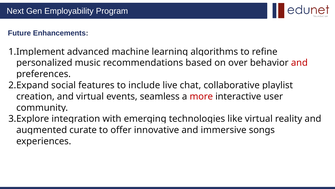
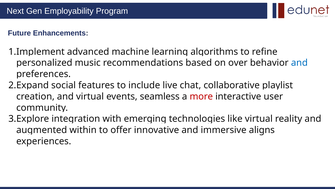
and colour: red -> blue (299, 63)
curate: curate -> within (83, 130)
songs: songs -> aligns (262, 130)
